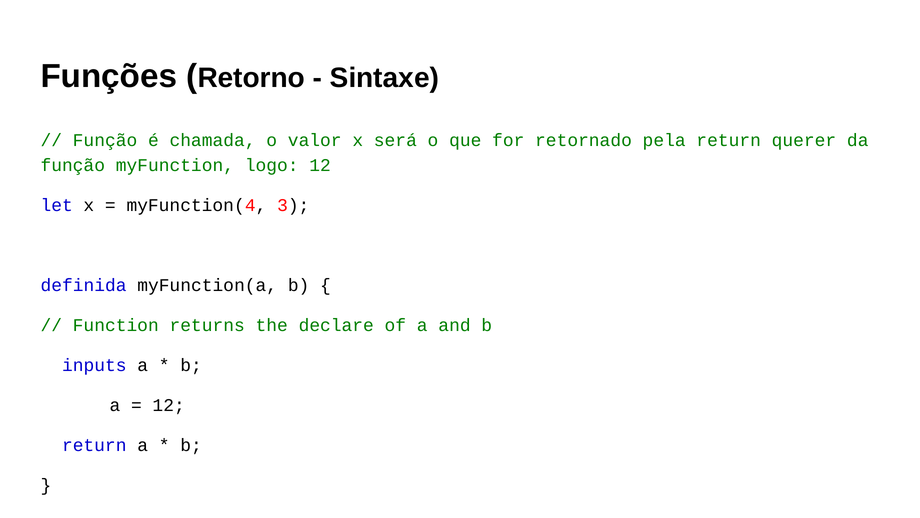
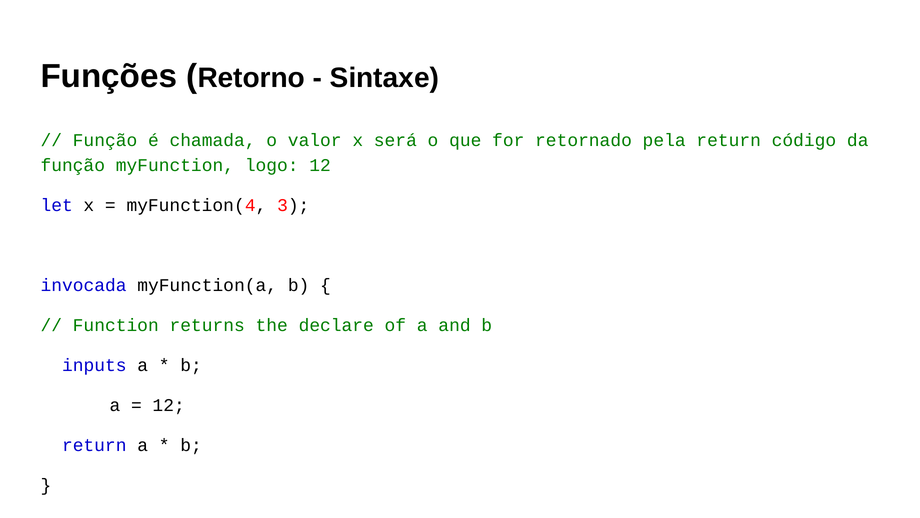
querer: querer -> código (804, 140)
definida: definida -> invocada (84, 285)
